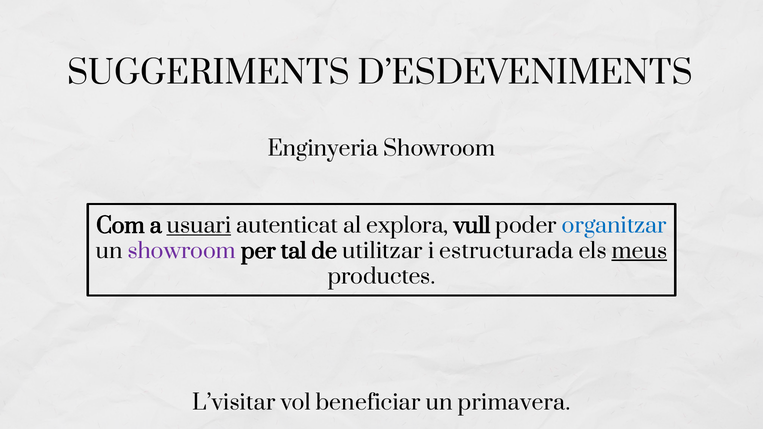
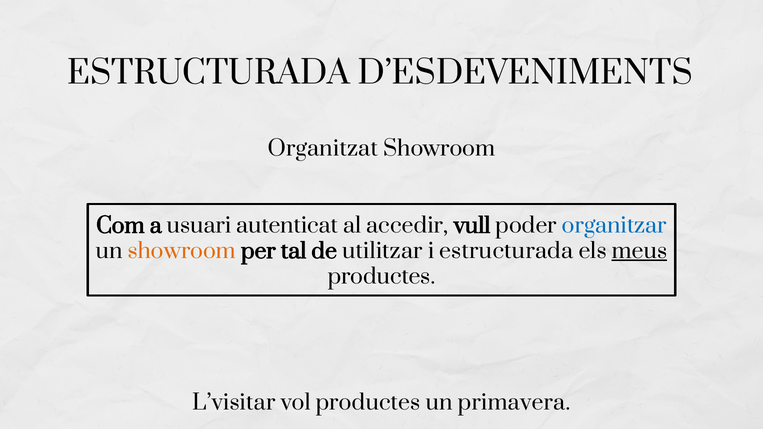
SUGGERIMENTS: SUGGERIMENTS -> ESTRUCTURADA (209, 74)
Enginyeria: Enginyeria -> Organitzat (323, 149)
usuari underline: present -> none (199, 226)
explora: explora -> accedir (407, 226)
showroom colour: purple -> orange (182, 251)
vol beneficiar: beneficiar -> productes (368, 403)
